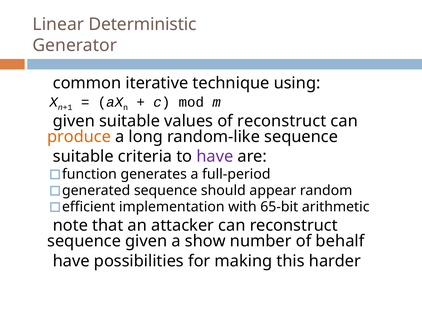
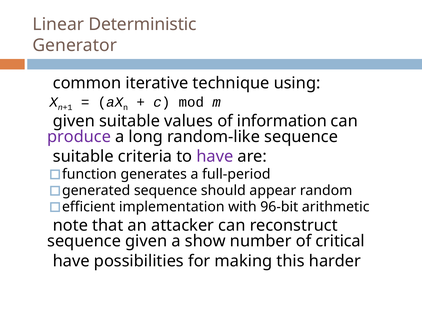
of reconstruct: reconstruct -> information (282, 121)
produce colour: orange -> purple (79, 137)
65-bit: 65-bit -> 96-bit (279, 207)
behalf: behalf -> critical (340, 242)
